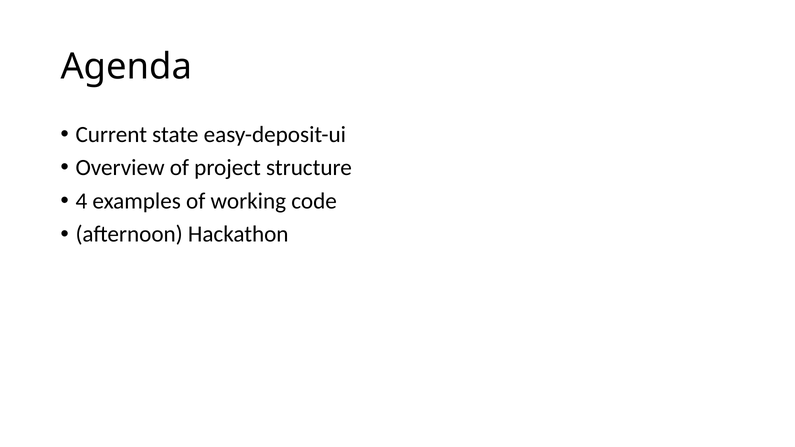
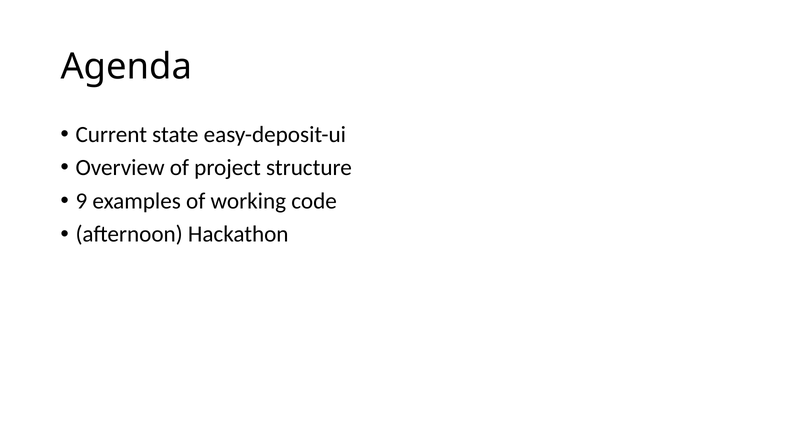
4: 4 -> 9 (81, 201)
